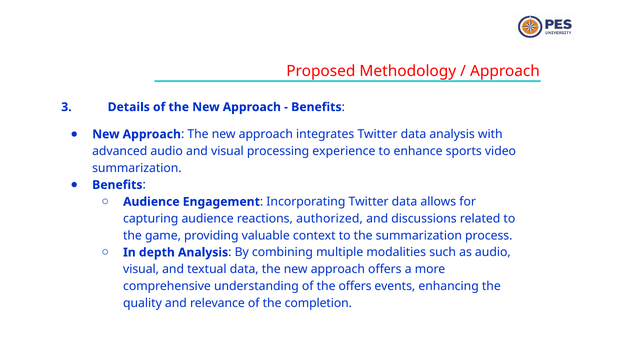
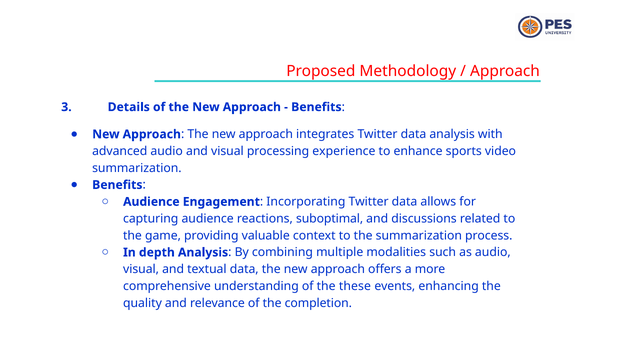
authorized: authorized -> suboptimal (330, 218)
the offers: offers -> these (355, 286)
